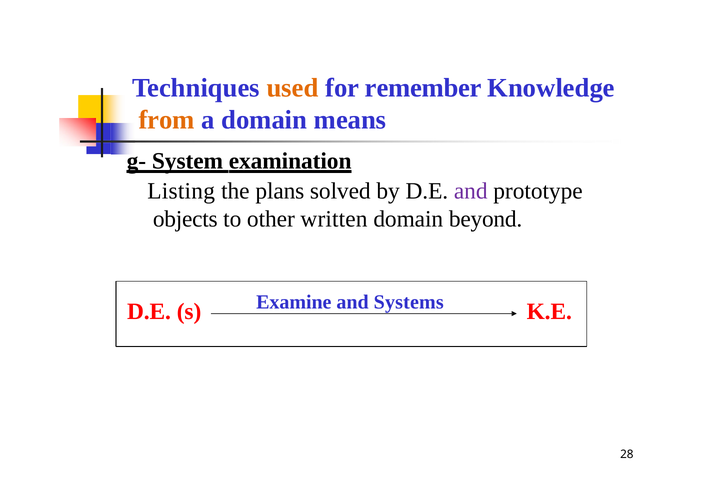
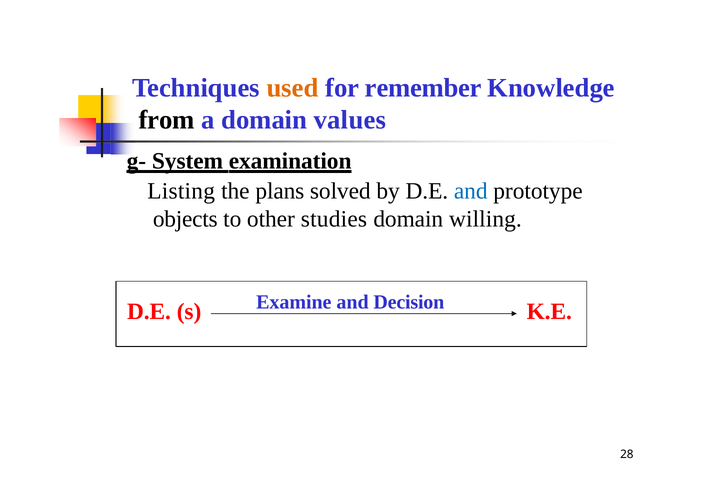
from colour: orange -> black (167, 120)
means: means -> values (350, 120)
and colour: purple -> blue (471, 191)
written: written -> studies (334, 219)
beyond: beyond -> willing (485, 219)
Systems: Systems -> Decision (409, 302)
